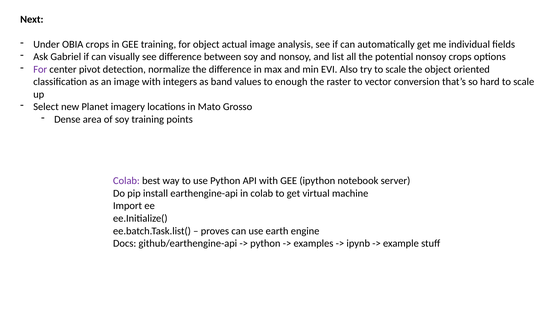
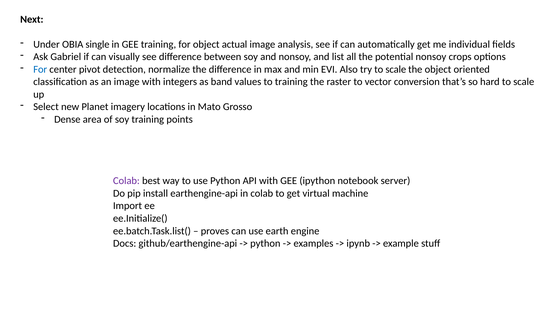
OBIA crops: crops -> single (98, 44)
For colour: purple -> blue (40, 69)
to enough: enough -> training (291, 82)
